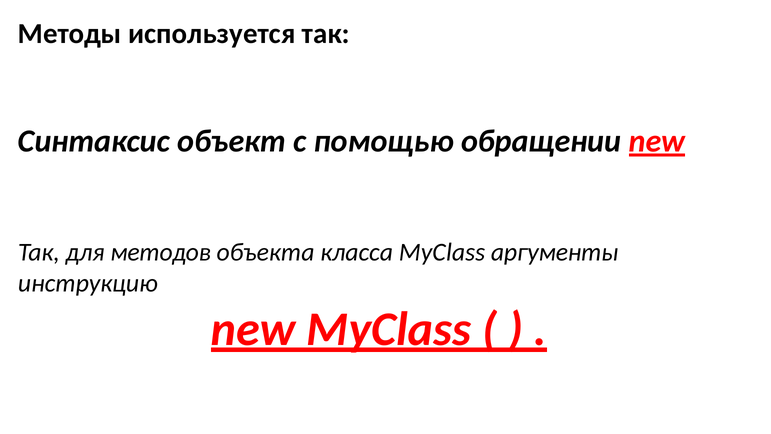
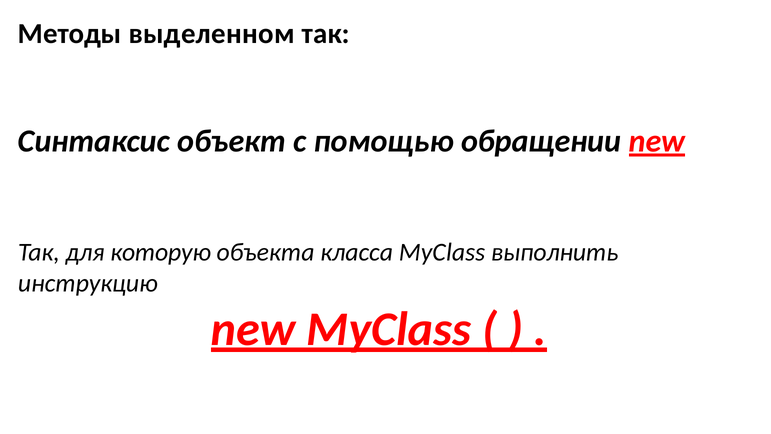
используется: используется -> выделенном (212, 34)
методов: методов -> которую (161, 252)
аргументы: аргументы -> выполнить (555, 252)
